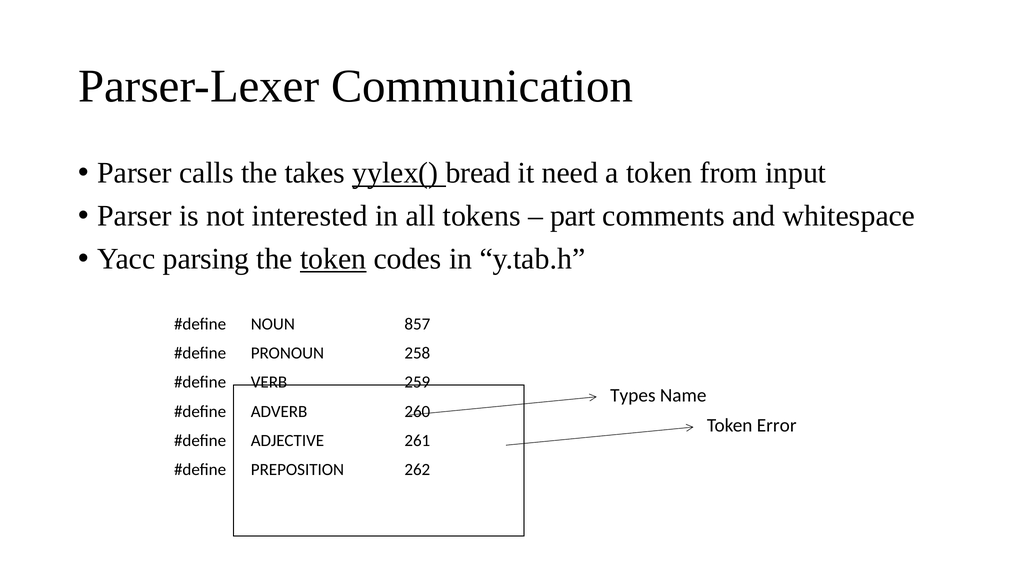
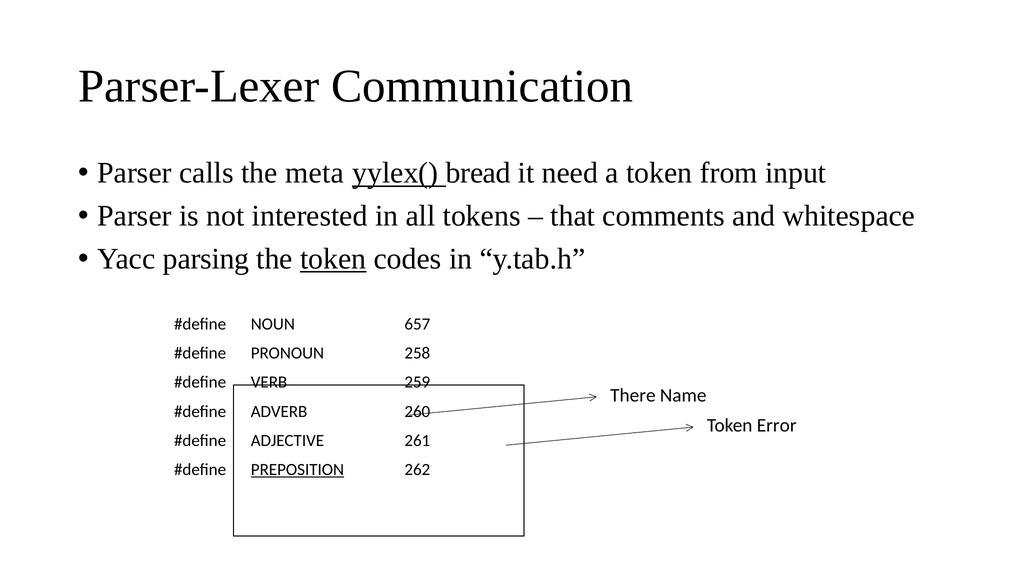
takes: takes -> meta (315, 173)
part: part -> that (573, 216)
857: 857 -> 657 (417, 324)
Types: Types -> There (633, 395)
PREPOSITION underline: none -> present (297, 470)
